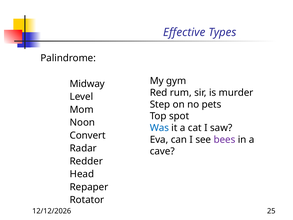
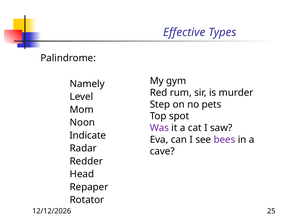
Midway: Midway -> Namely (87, 84)
Was colour: blue -> purple (159, 128)
Convert: Convert -> Indicate (88, 135)
